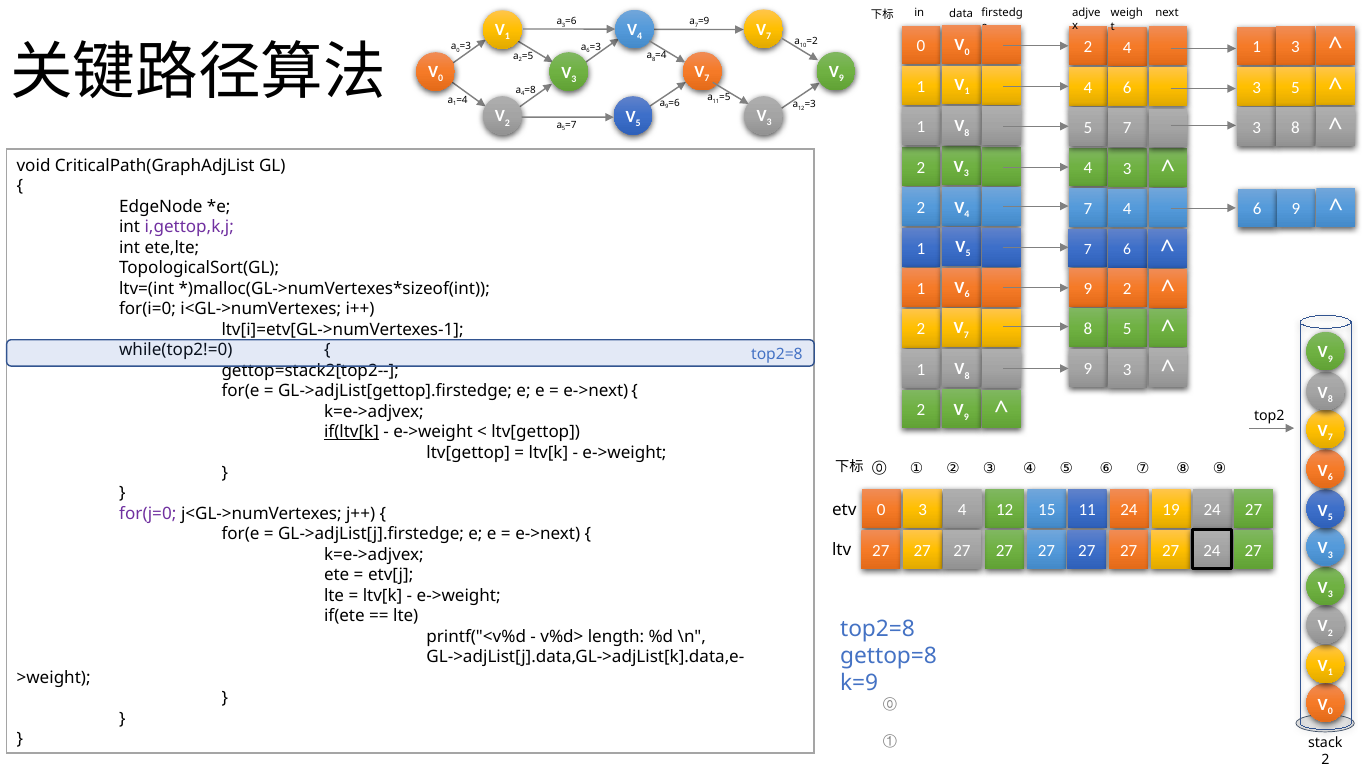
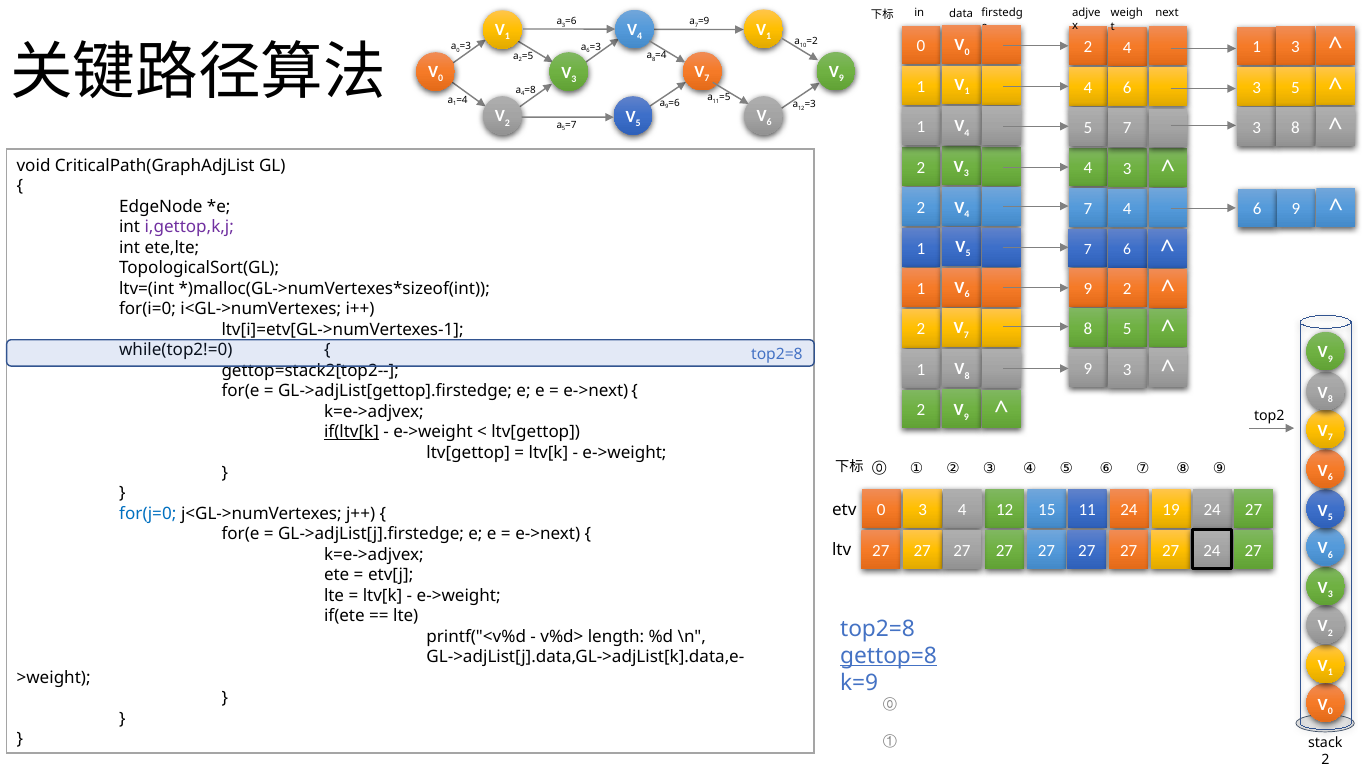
7: 7 -> 1 (769, 36)
3: 3 -> 6 (769, 123)
8: 8 -> 4 (967, 133)
for(j=0 colour: purple -> blue (148, 514)
3: 3 -> 6 (1330, 555)
gettop=8 underline: none -> present (889, 656)
